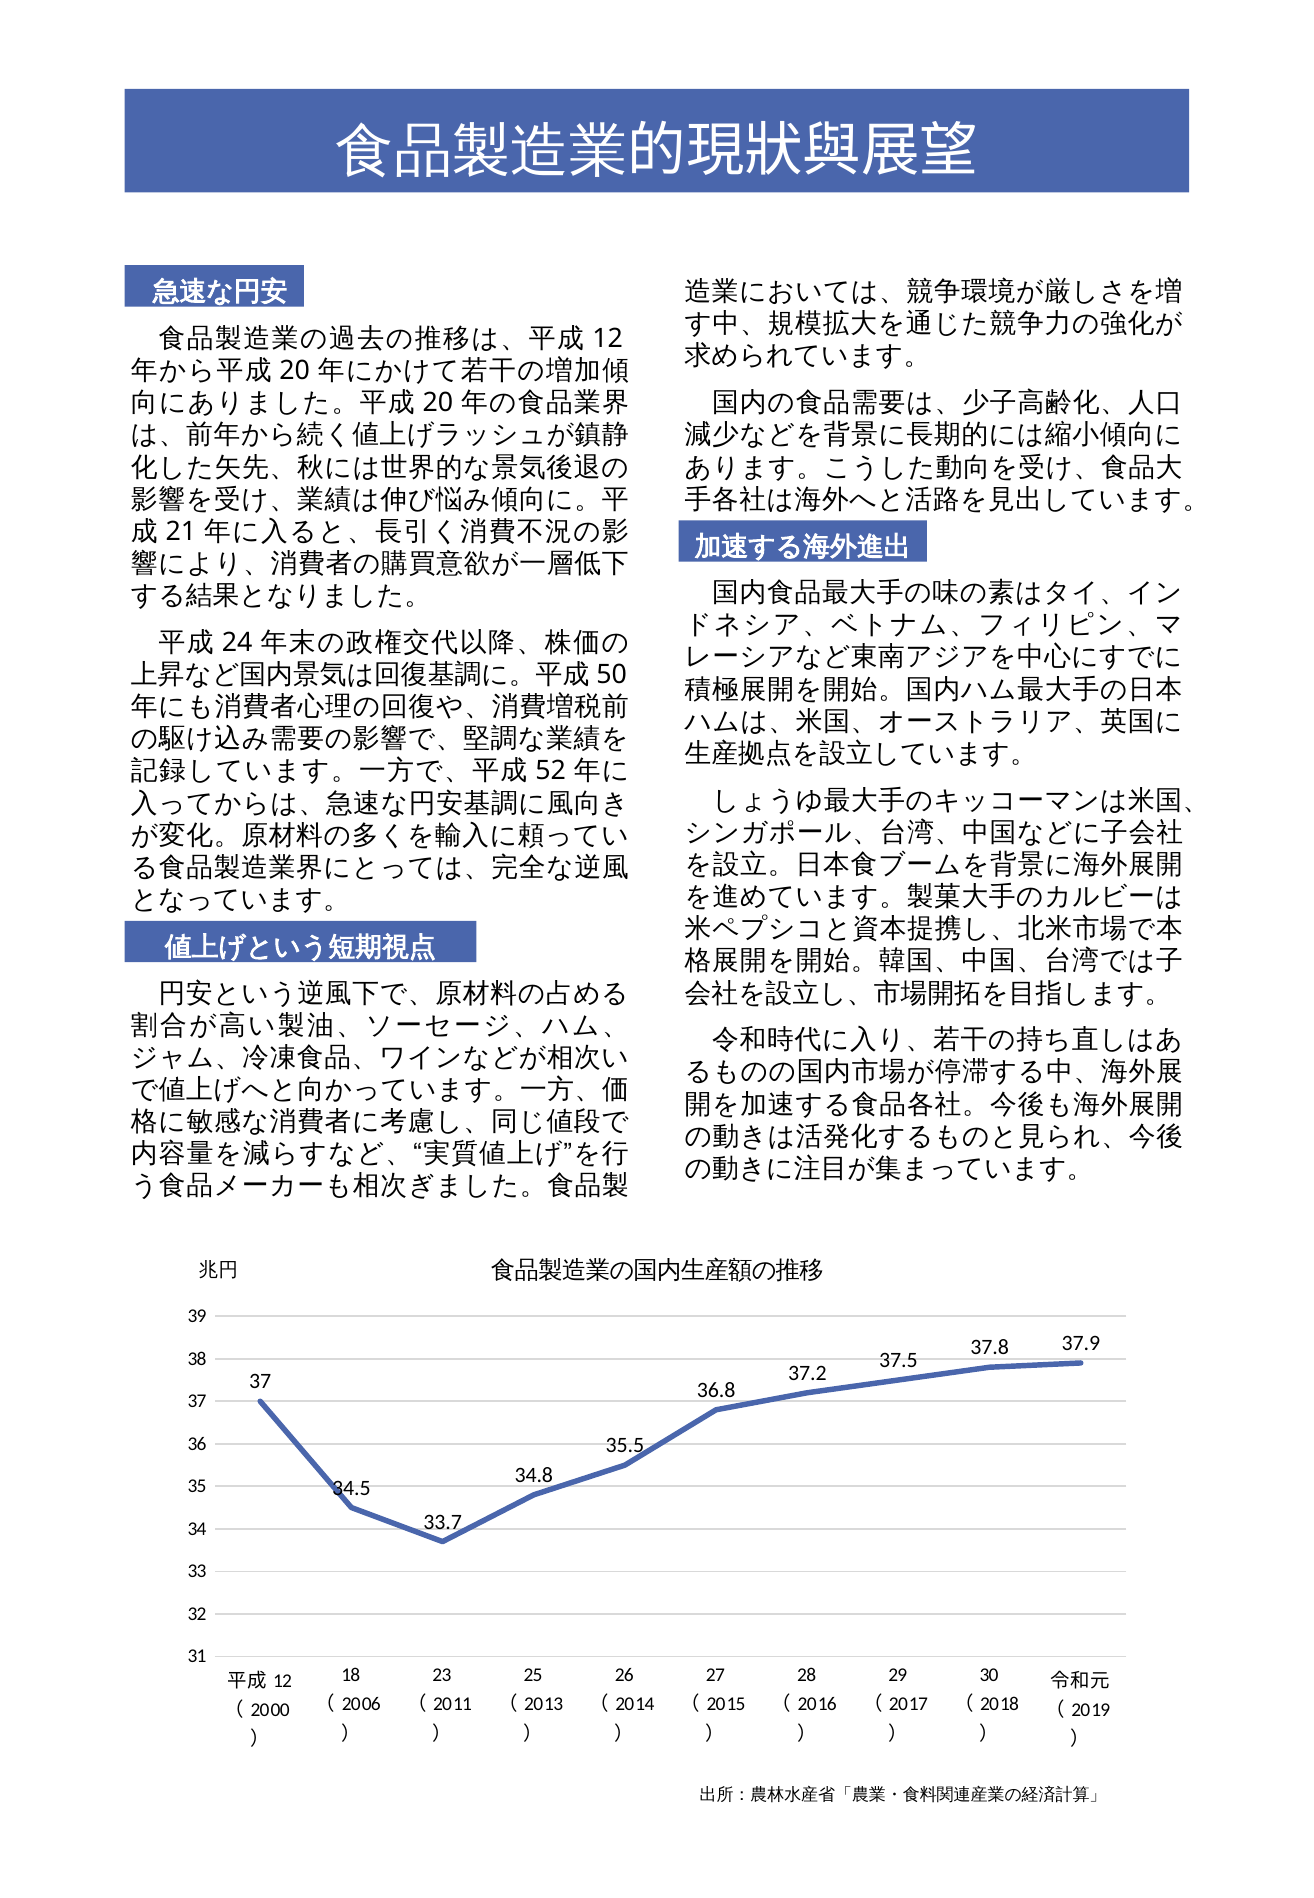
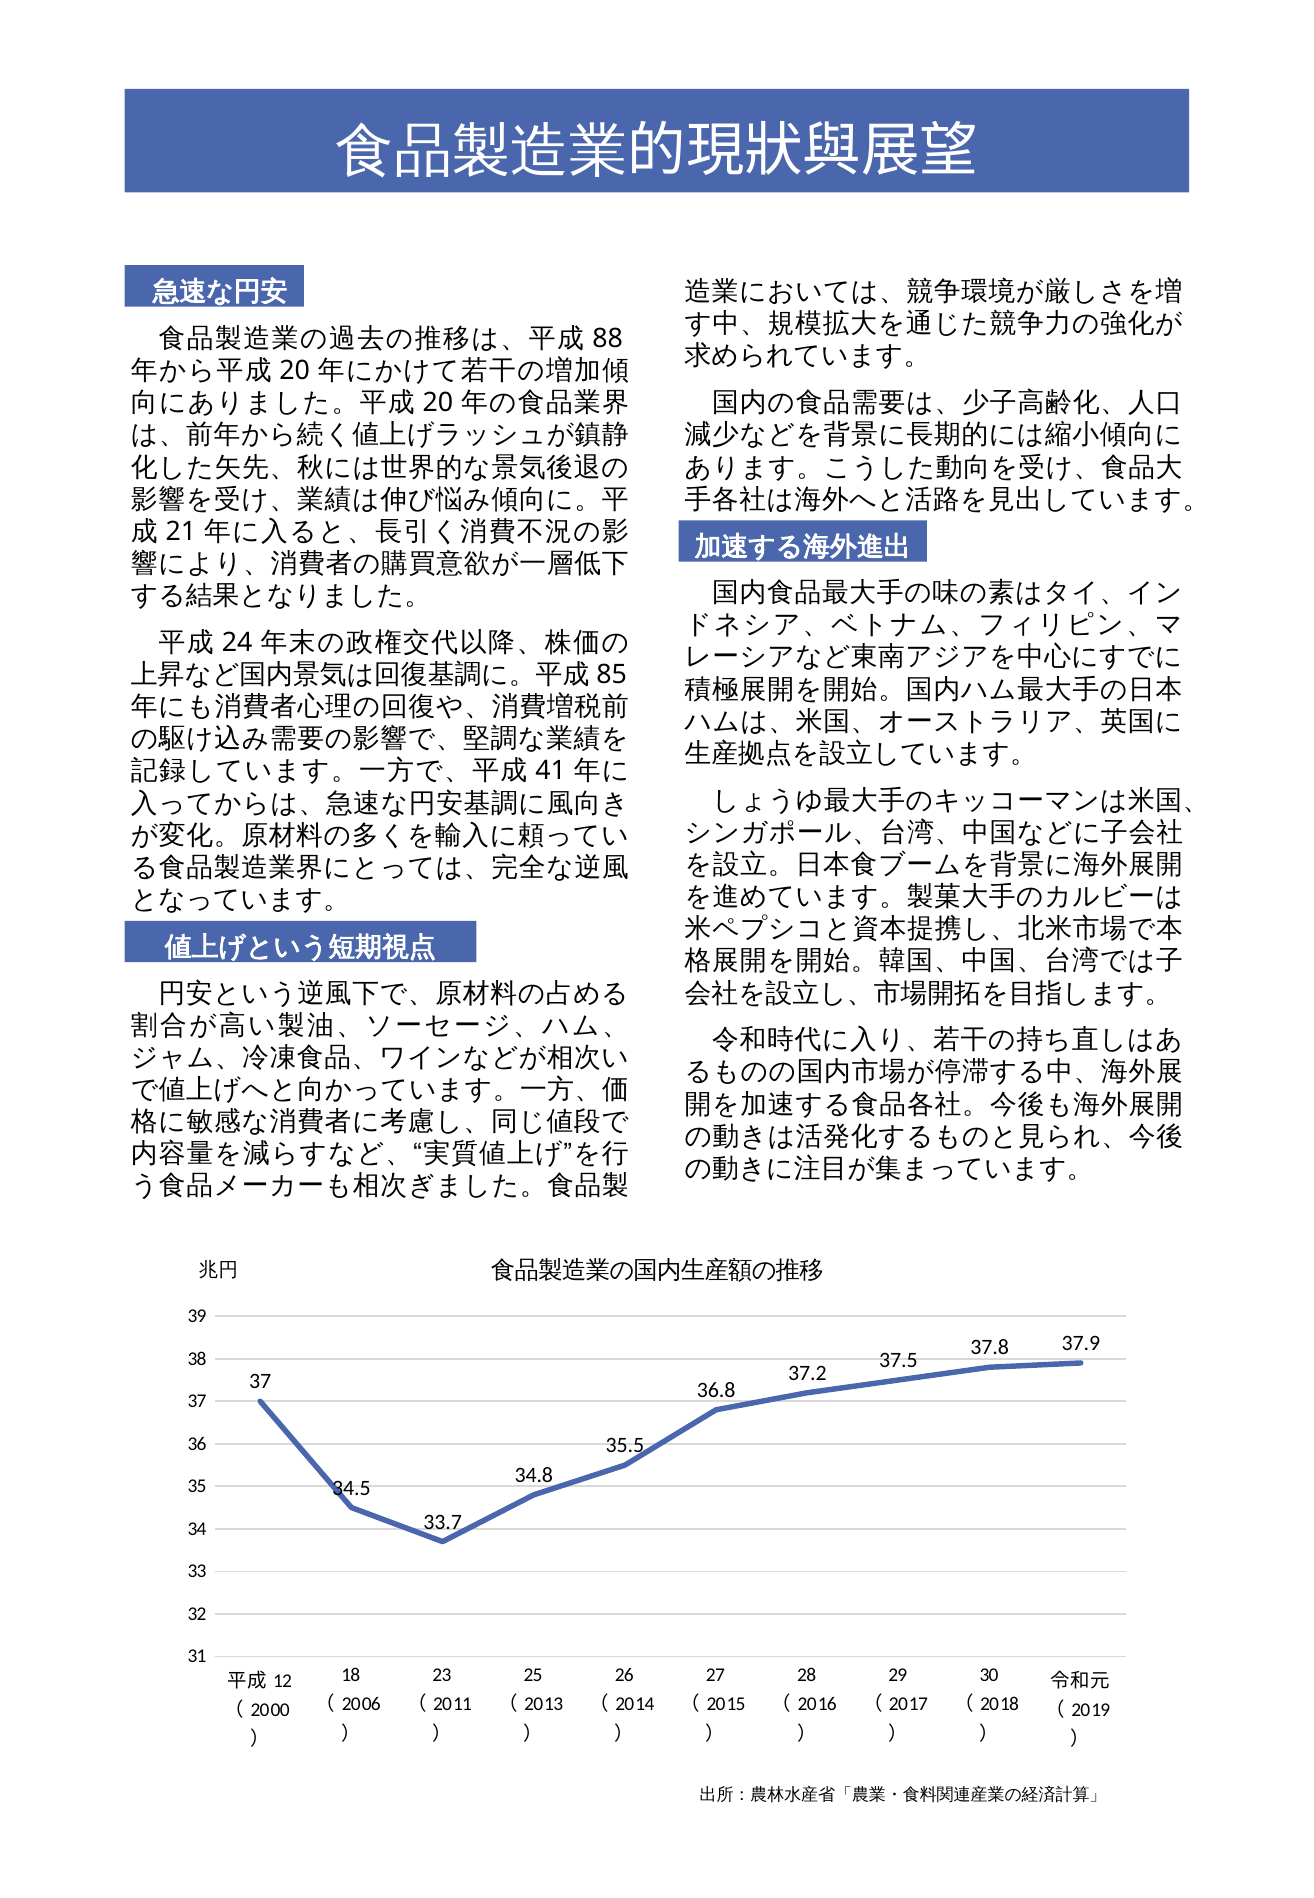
12: 12 -> 88 (608, 339)
50: 50 -> 85 (612, 675)
52: 52 -> 41 (551, 771)
